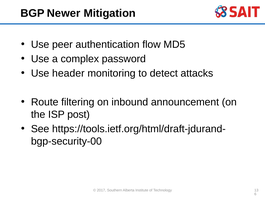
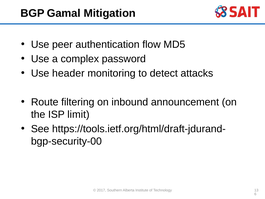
Newer: Newer -> Gamal (64, 13)
post: post -> limit (78, 114)
